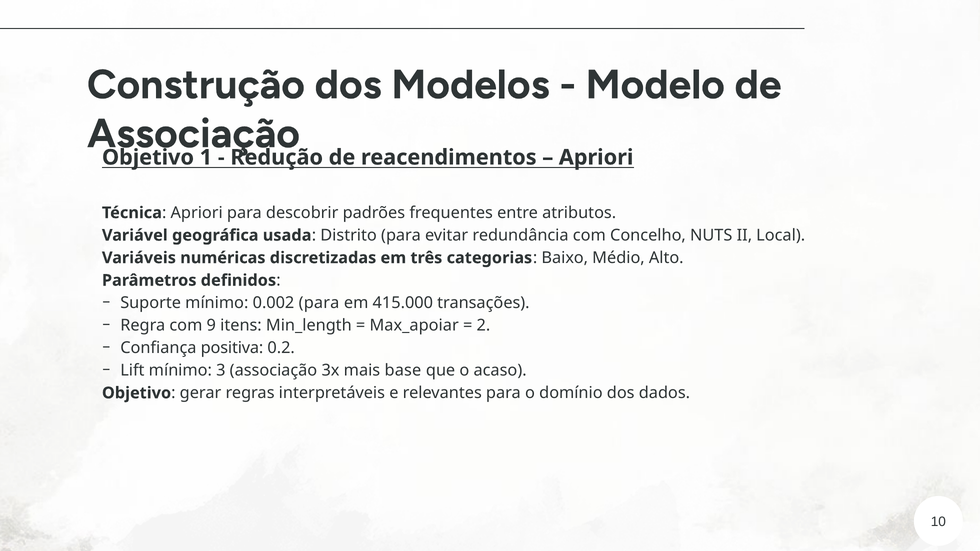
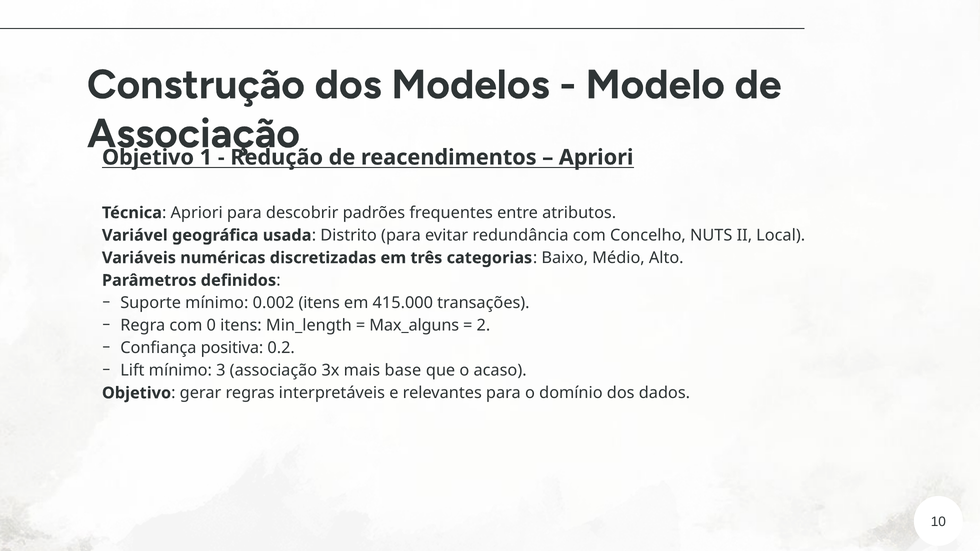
0.002 para: para -> itens (319, 303)
9: 9 -> 0 (211, 326)
Max_apoiar: Max_apoiar -> Max_alguns (414, 326)
